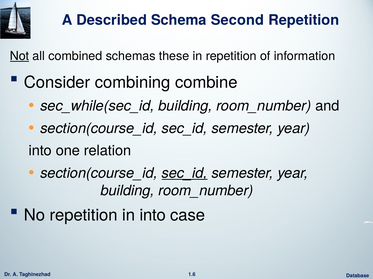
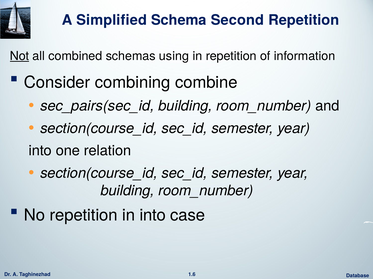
Described: Described -> Simplified (112, 20)
these: these -> using (174, 56)
sec_while(sec_id: sec_while(sec_id -> sec_pairs(sec_id (97, 106)
sec_id underline: present -> none (185, 174)
